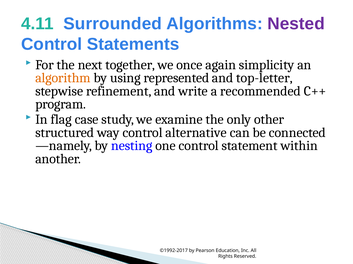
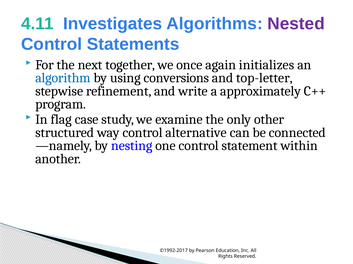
Surrounded: Surrounded -> Investigates (113, 24)
simplicity: simplicity -> initializes (267, 65)
algorithm colour: orange -> blue (63, 78)
represented: represented -> conversions (176, 78)
recommended: recommended -> approximately (261, 91)
